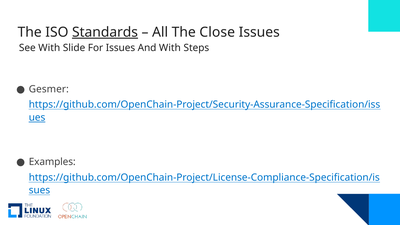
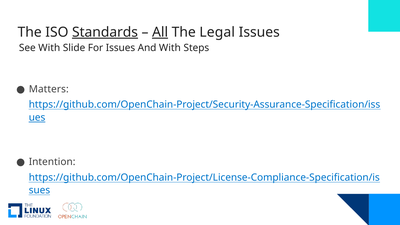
All underline: none -> present (160, 32)
Close: Close -> Legal (217, 32)
Gesmer: Gesmer -> Matters (49, 89)
Examples: Examples -> Intention (52, 162)
